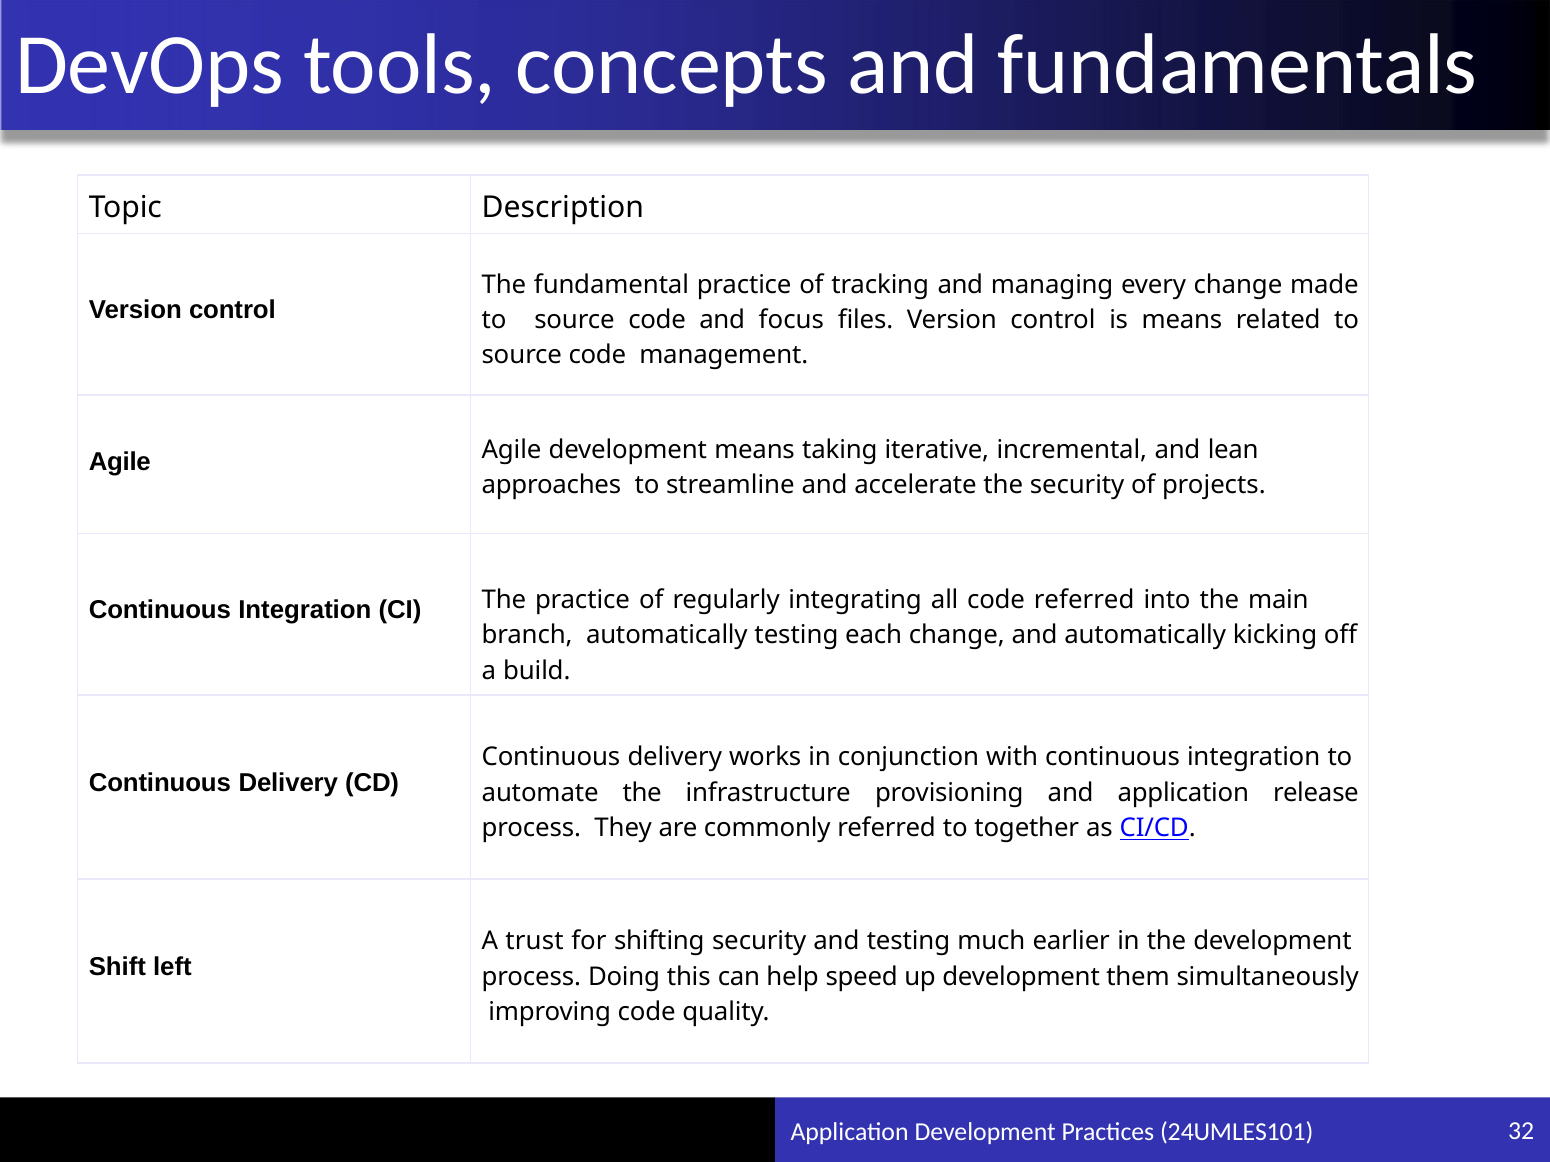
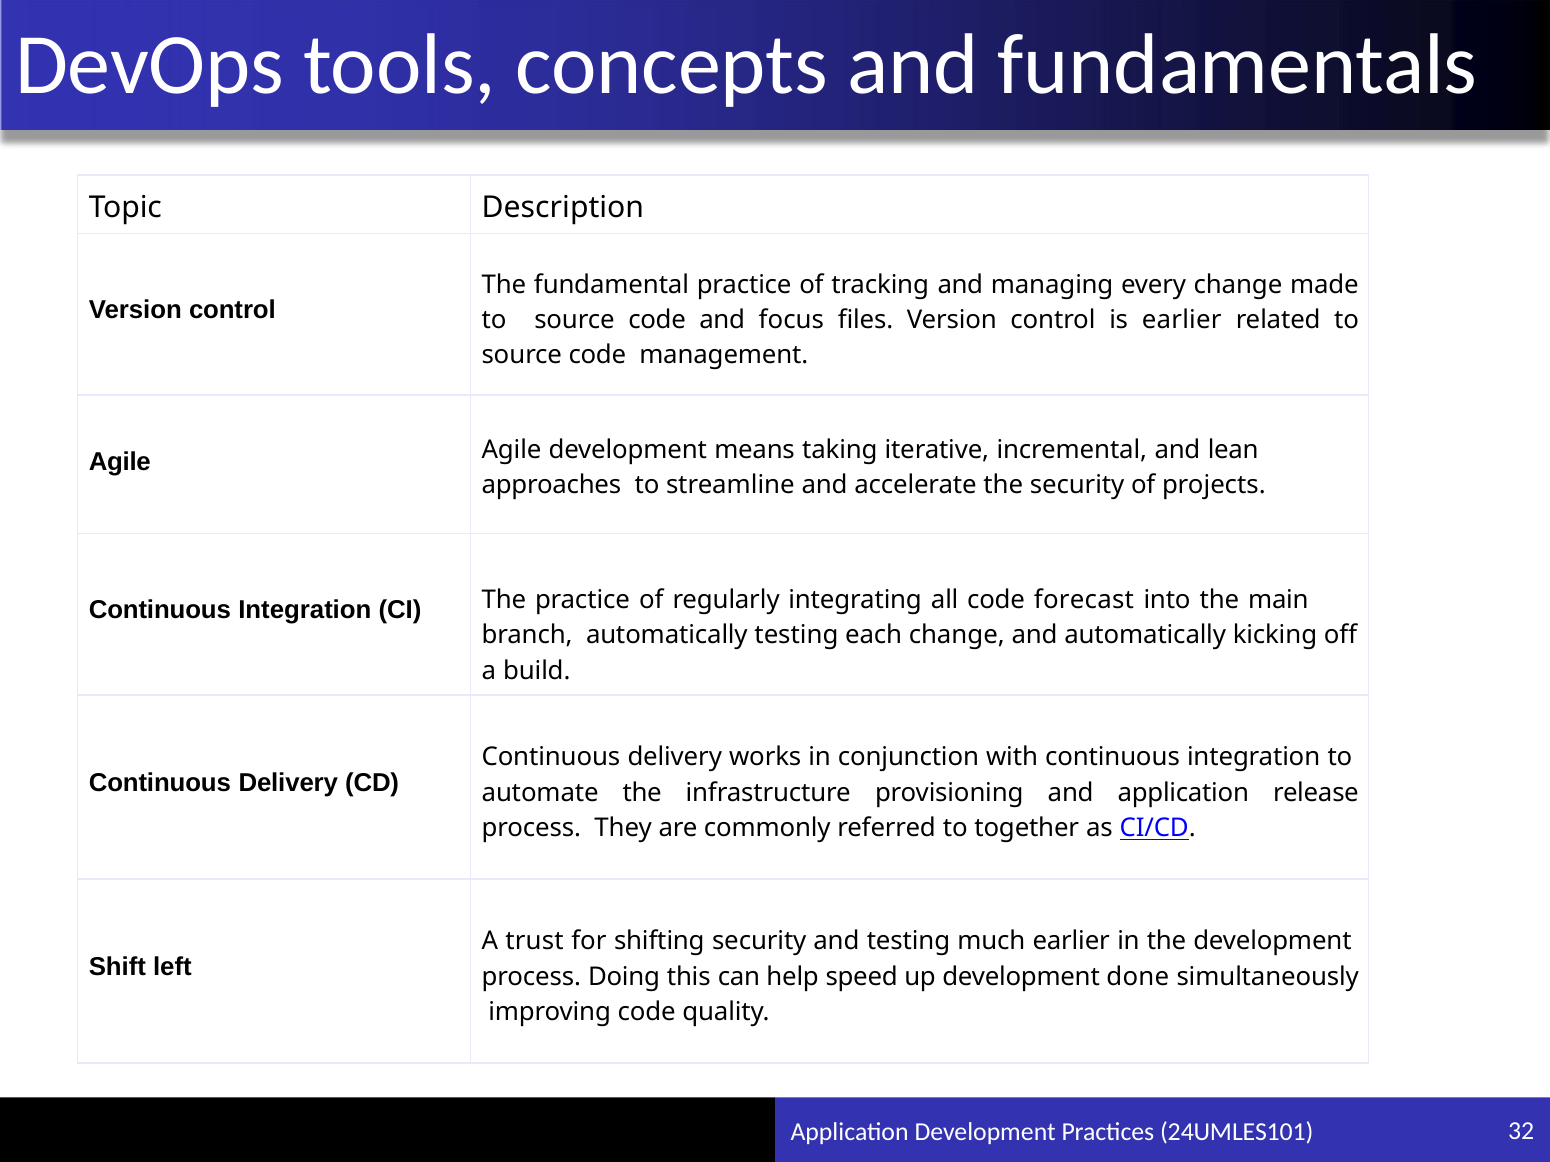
is means: means -> earlier (1182, 320)
code referred: referred -> forecast (1084, 601)
them: them -> done (1138, 977)
